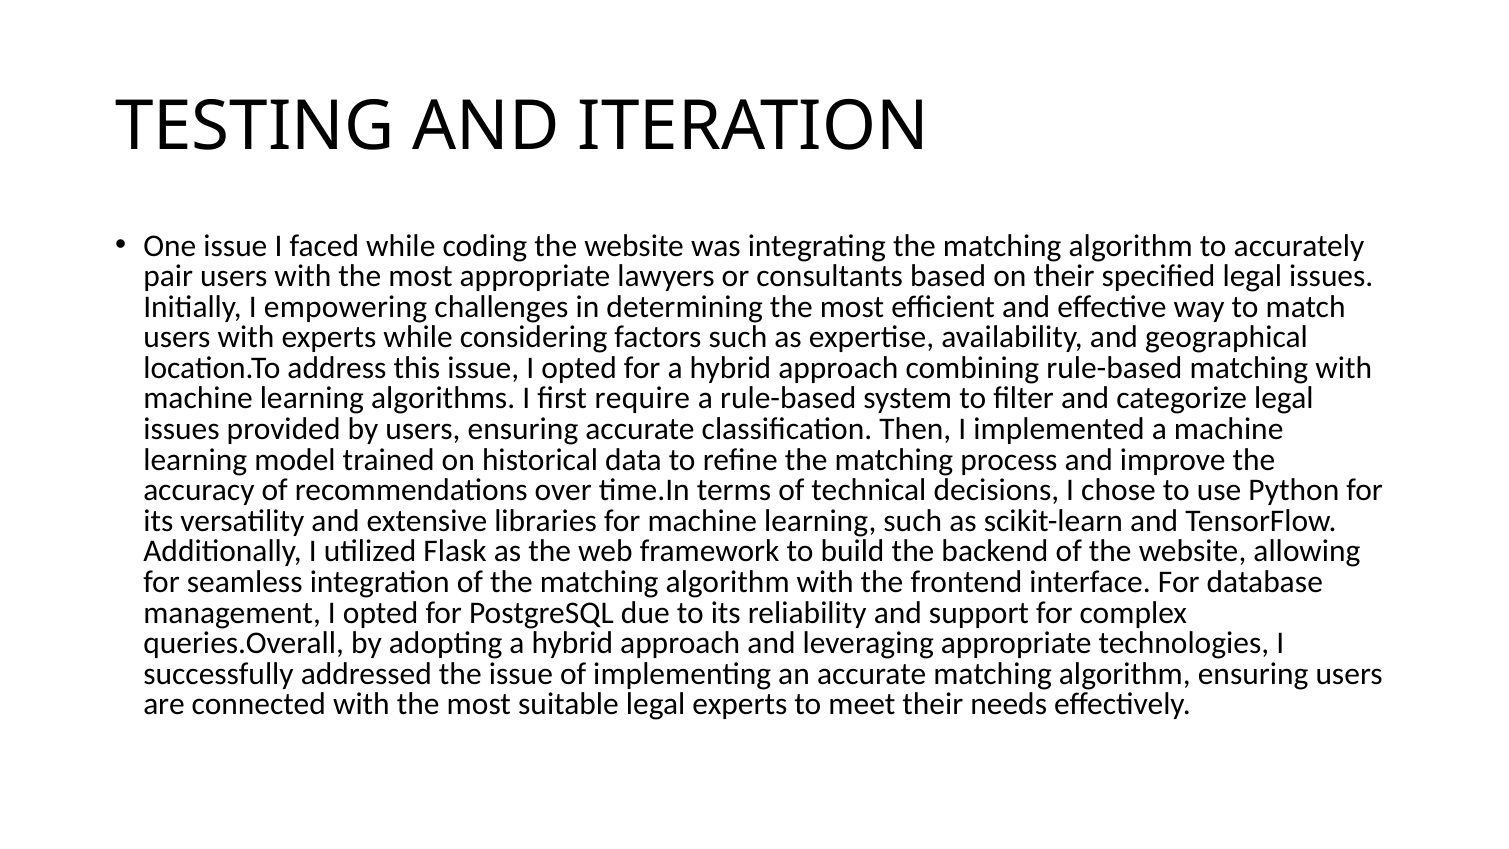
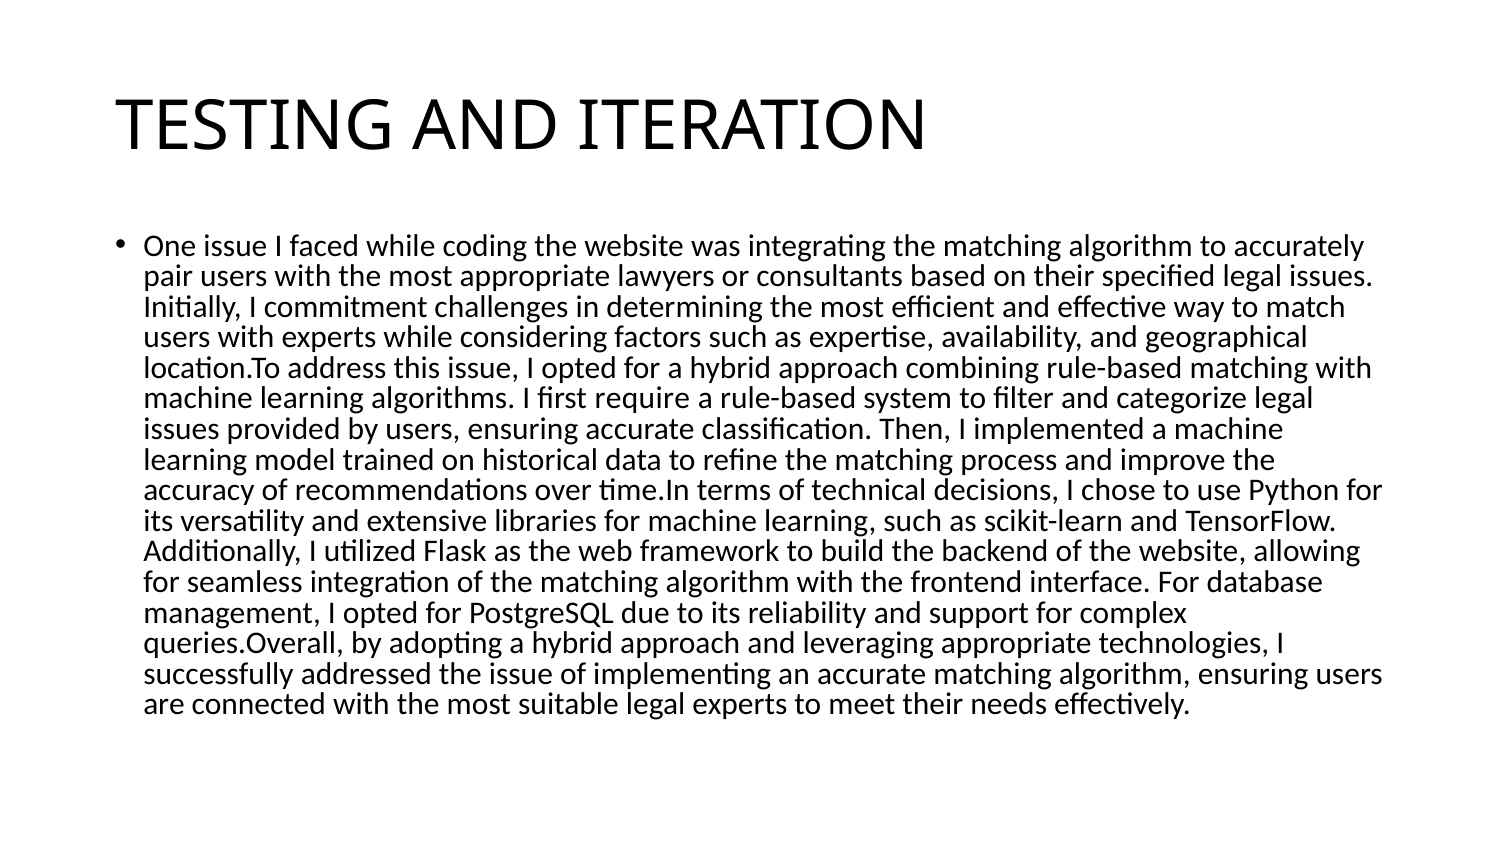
empowering: empowering -> commitment (346, 307)
